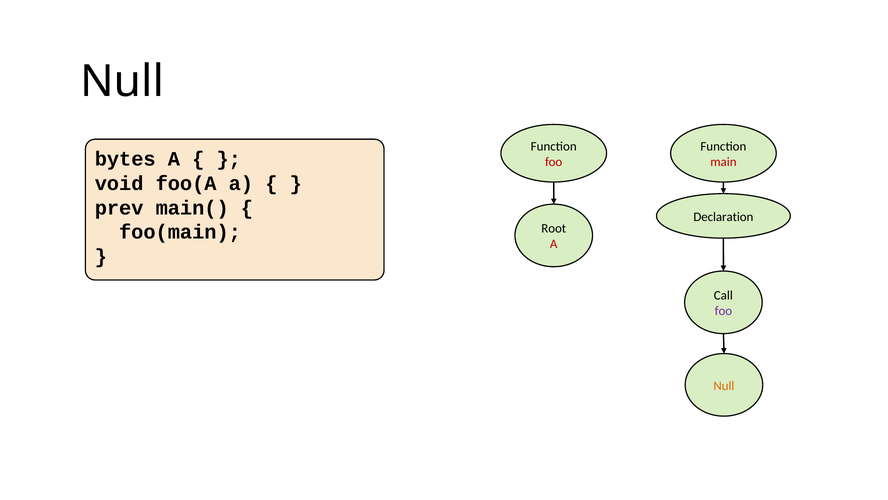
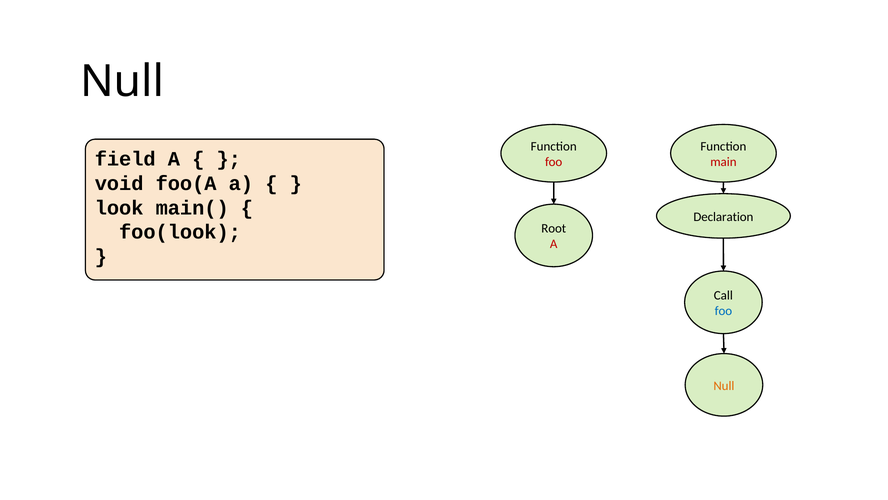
bytes: bytes -> field (125, 159)
prev: prev -> look (119, 208)
foo(main: foo(main -> foo(look (180, 232)
foo colour: purple -> blue (723, 311)
